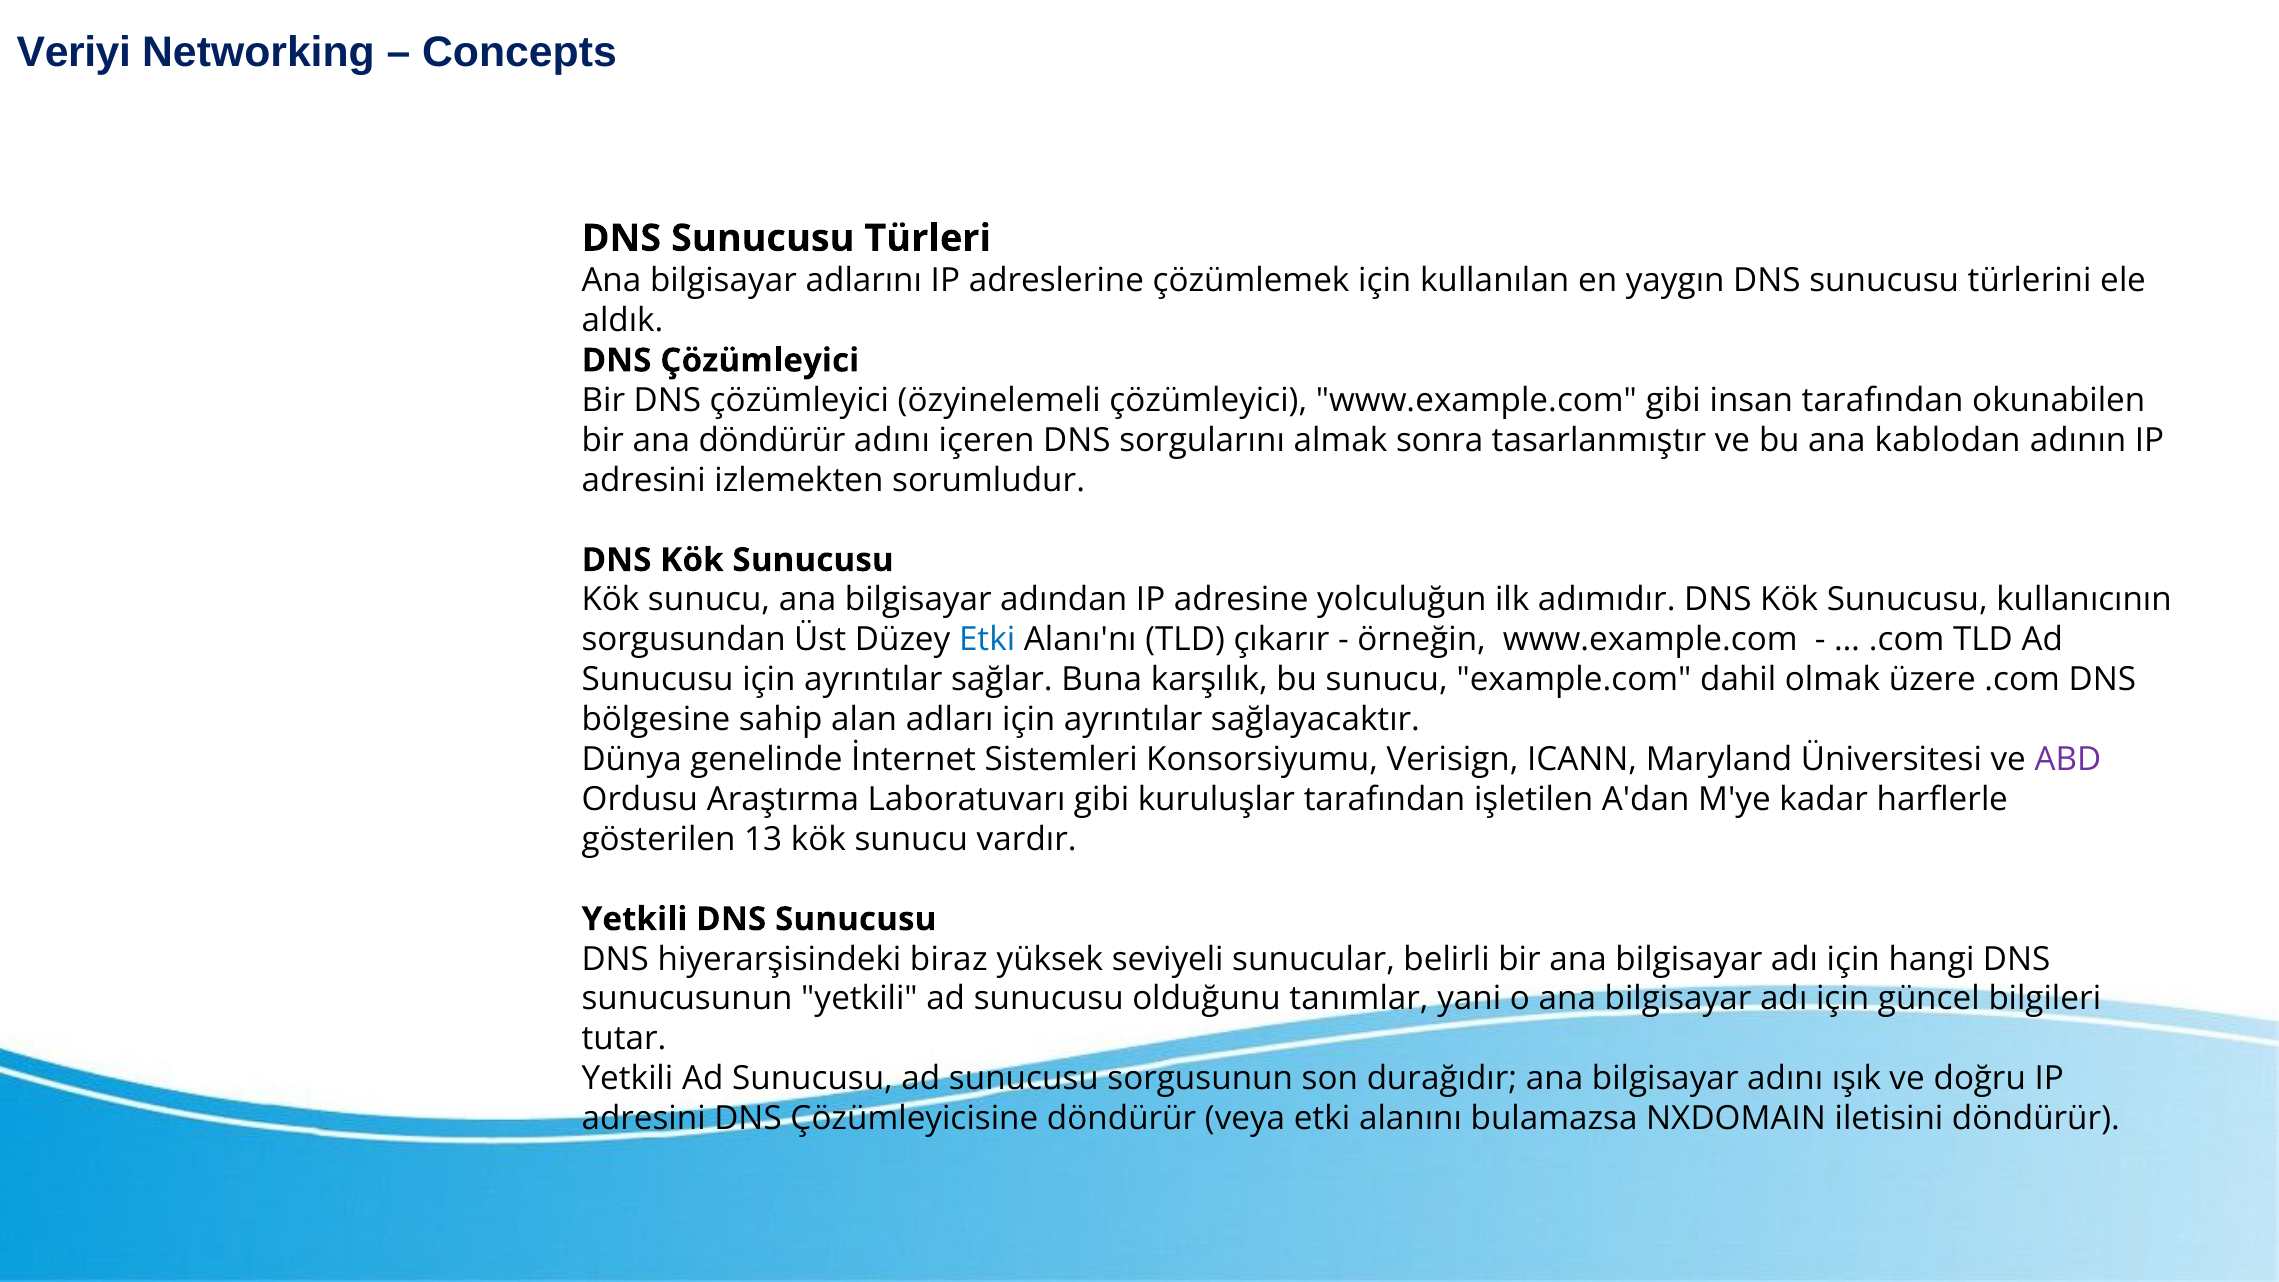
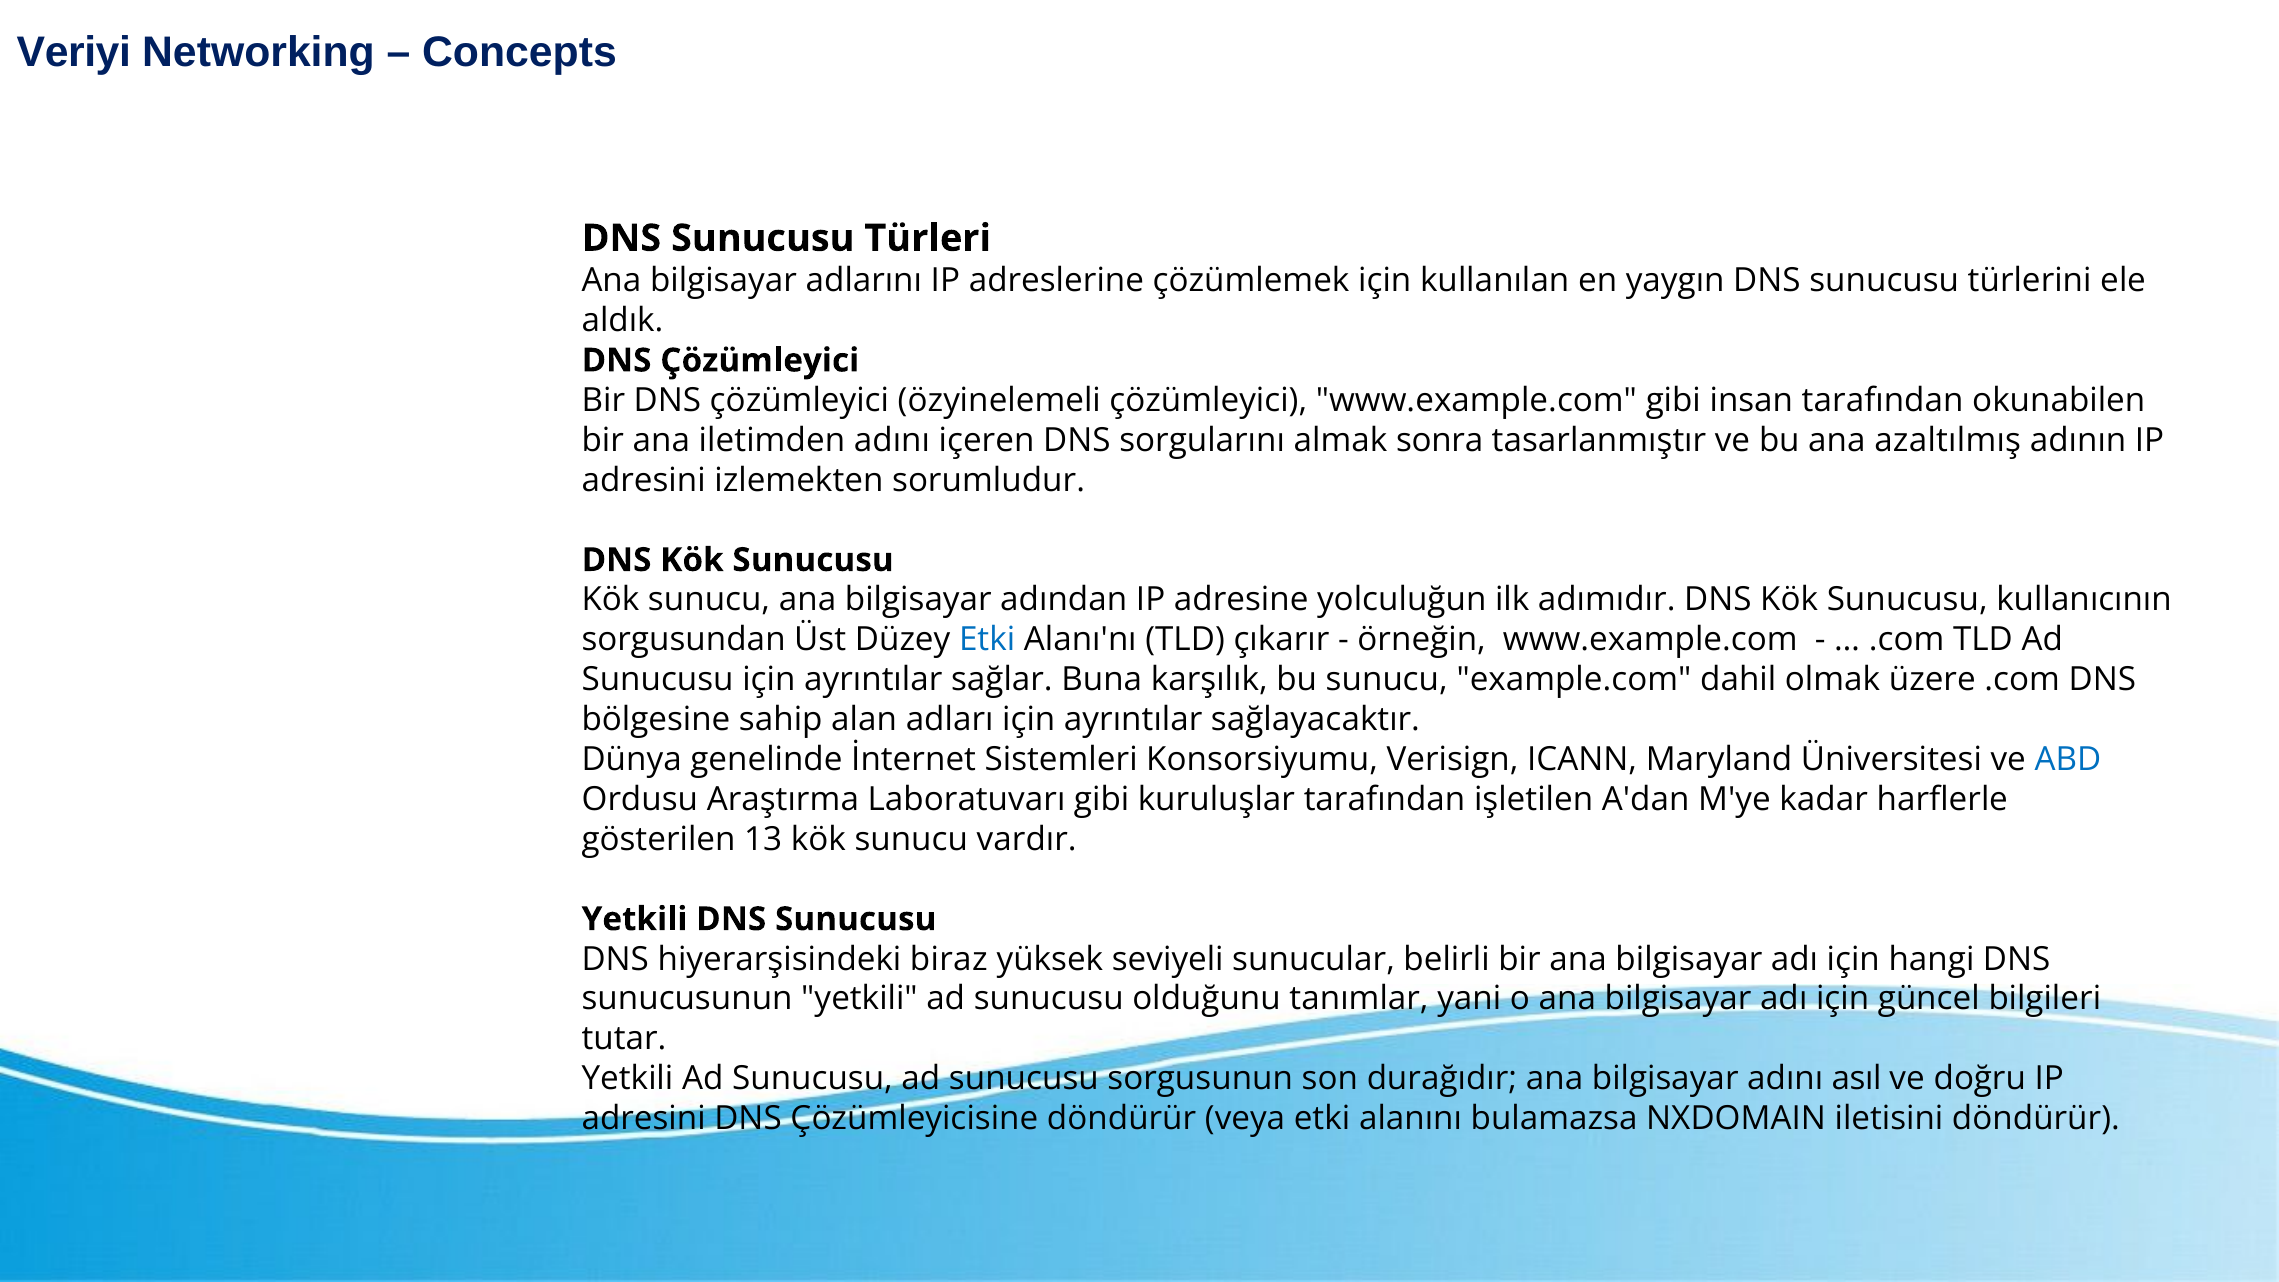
ana döndürür: döndürür -> iletimden (772, 440)
kablodan: kablodan -> azaltılmış (1948, 440)
ABD colour: purple -> blue (2068, 760)
ışık: ışık -> asıl (1857, 1079)
